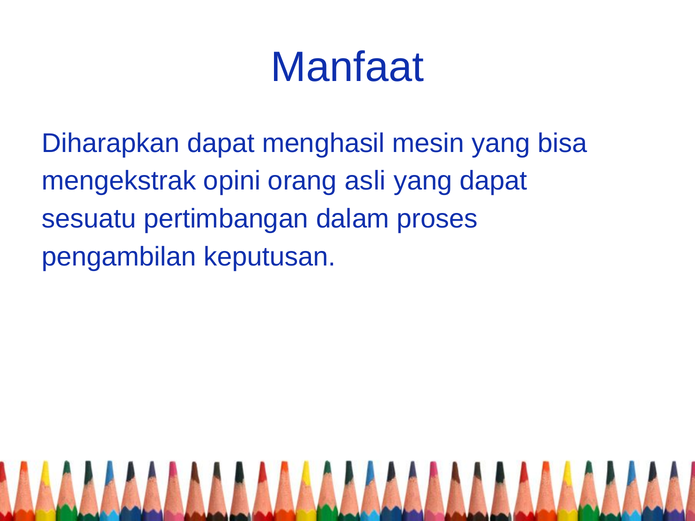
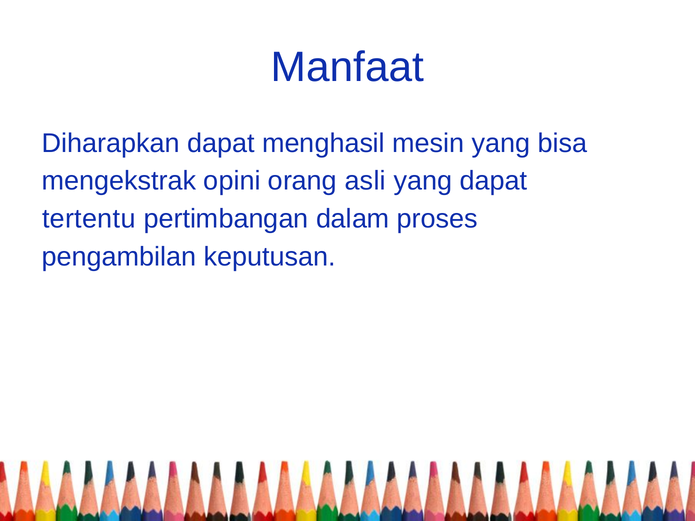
sesuatu: sesuatu -> tertentu (89, 219)
